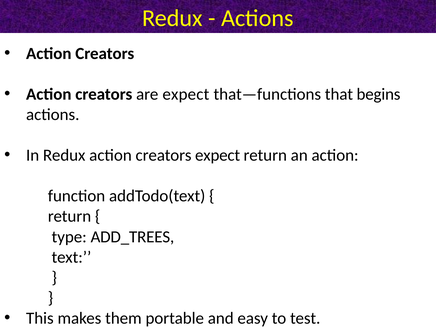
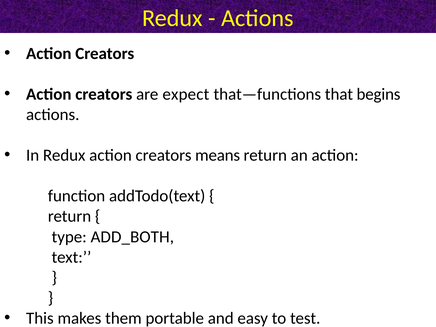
creators expect: expect -> means (218, 155)
ADD_TREES: ADD_TREES -> ADD_BOTH (132, 237)
